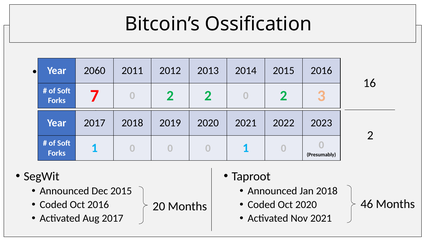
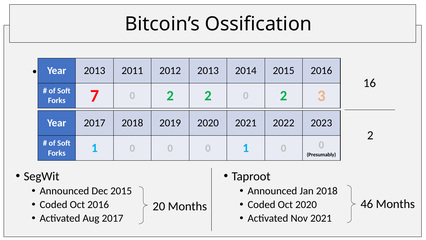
2060: 2060 -> 2013 (95, 71)
